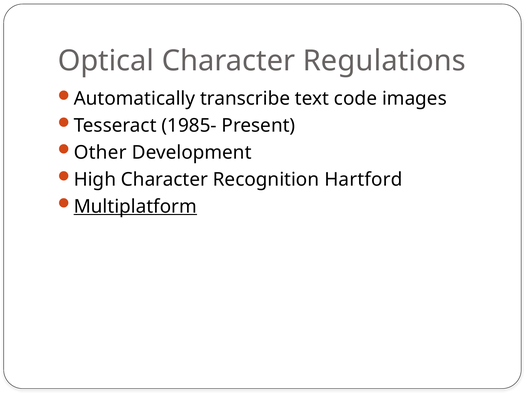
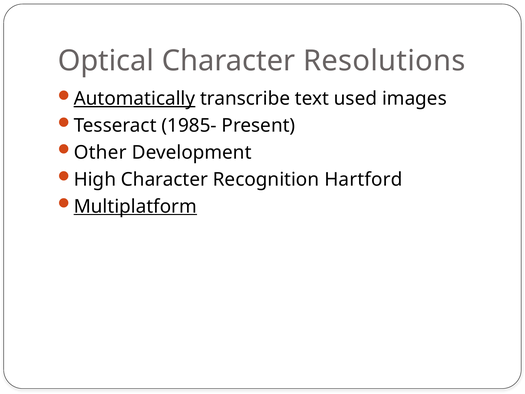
Regulations: Regulations -> Resolutions (384, 61)
Automatically underline: none -> present (134, 98)
code: code -> used (356, 98)
